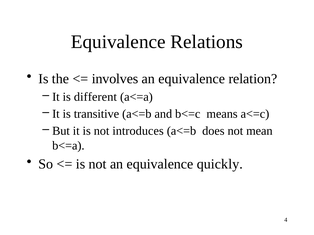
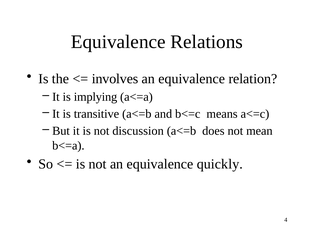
different: different -> implying (96, 97)
introduces: introduces -> discussion (138, 131)
